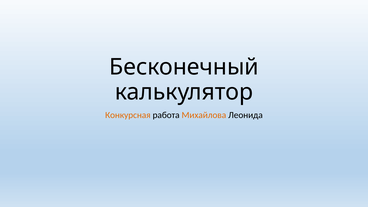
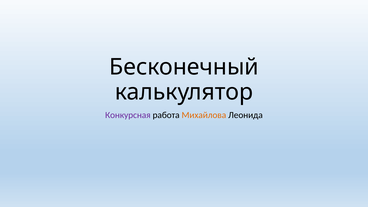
Конкурсная colour: orange -> purple (128, 115)
